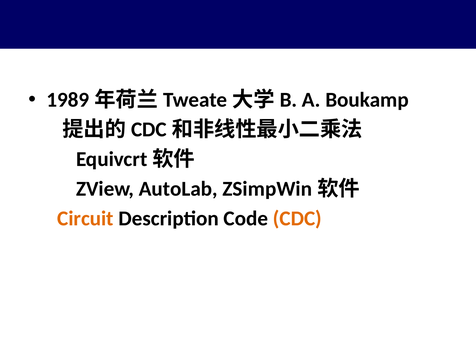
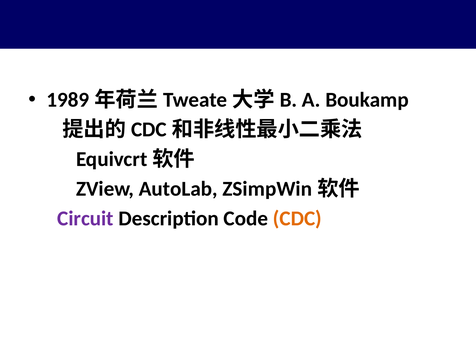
Circuit colour: orange -> purple (85, 218)
